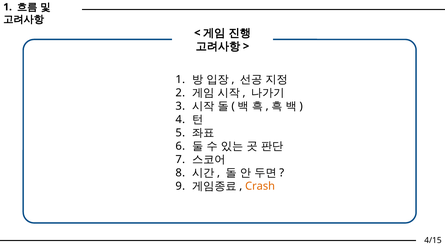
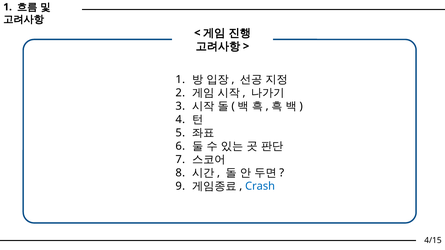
Crash colour: orange -> blue (260, 186)
